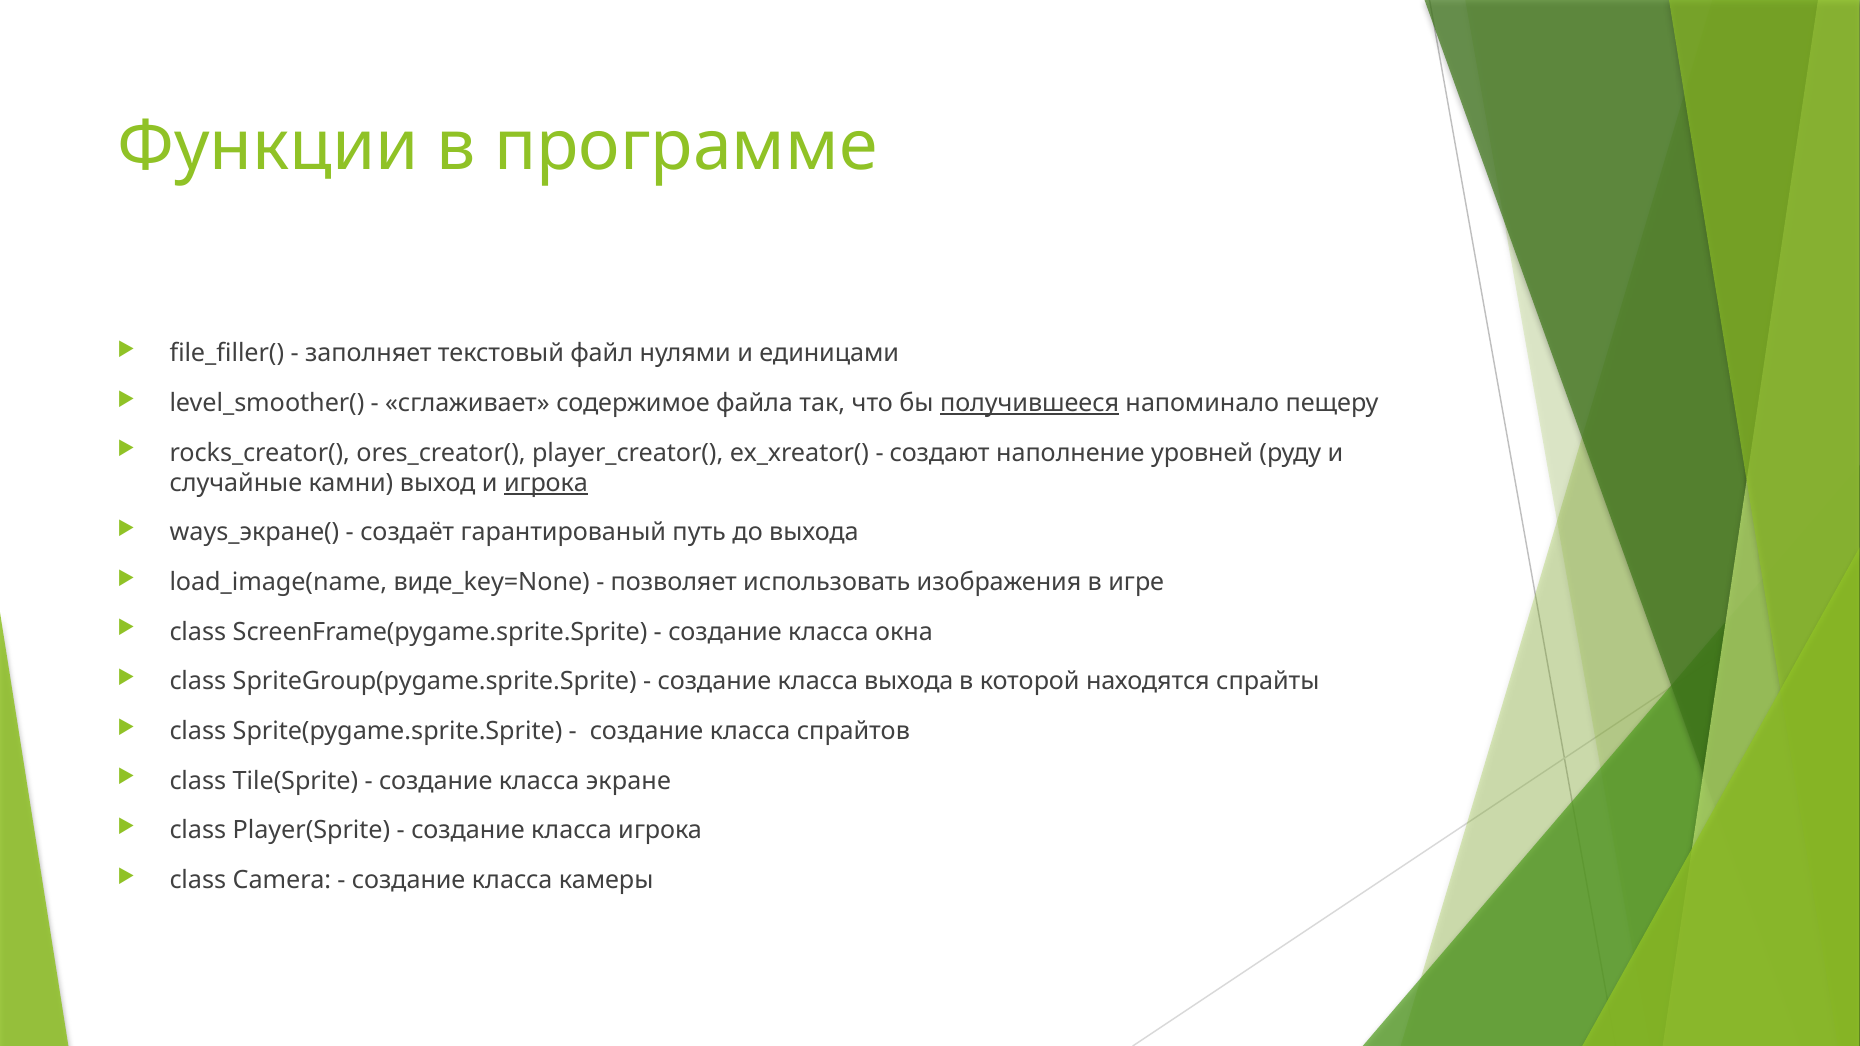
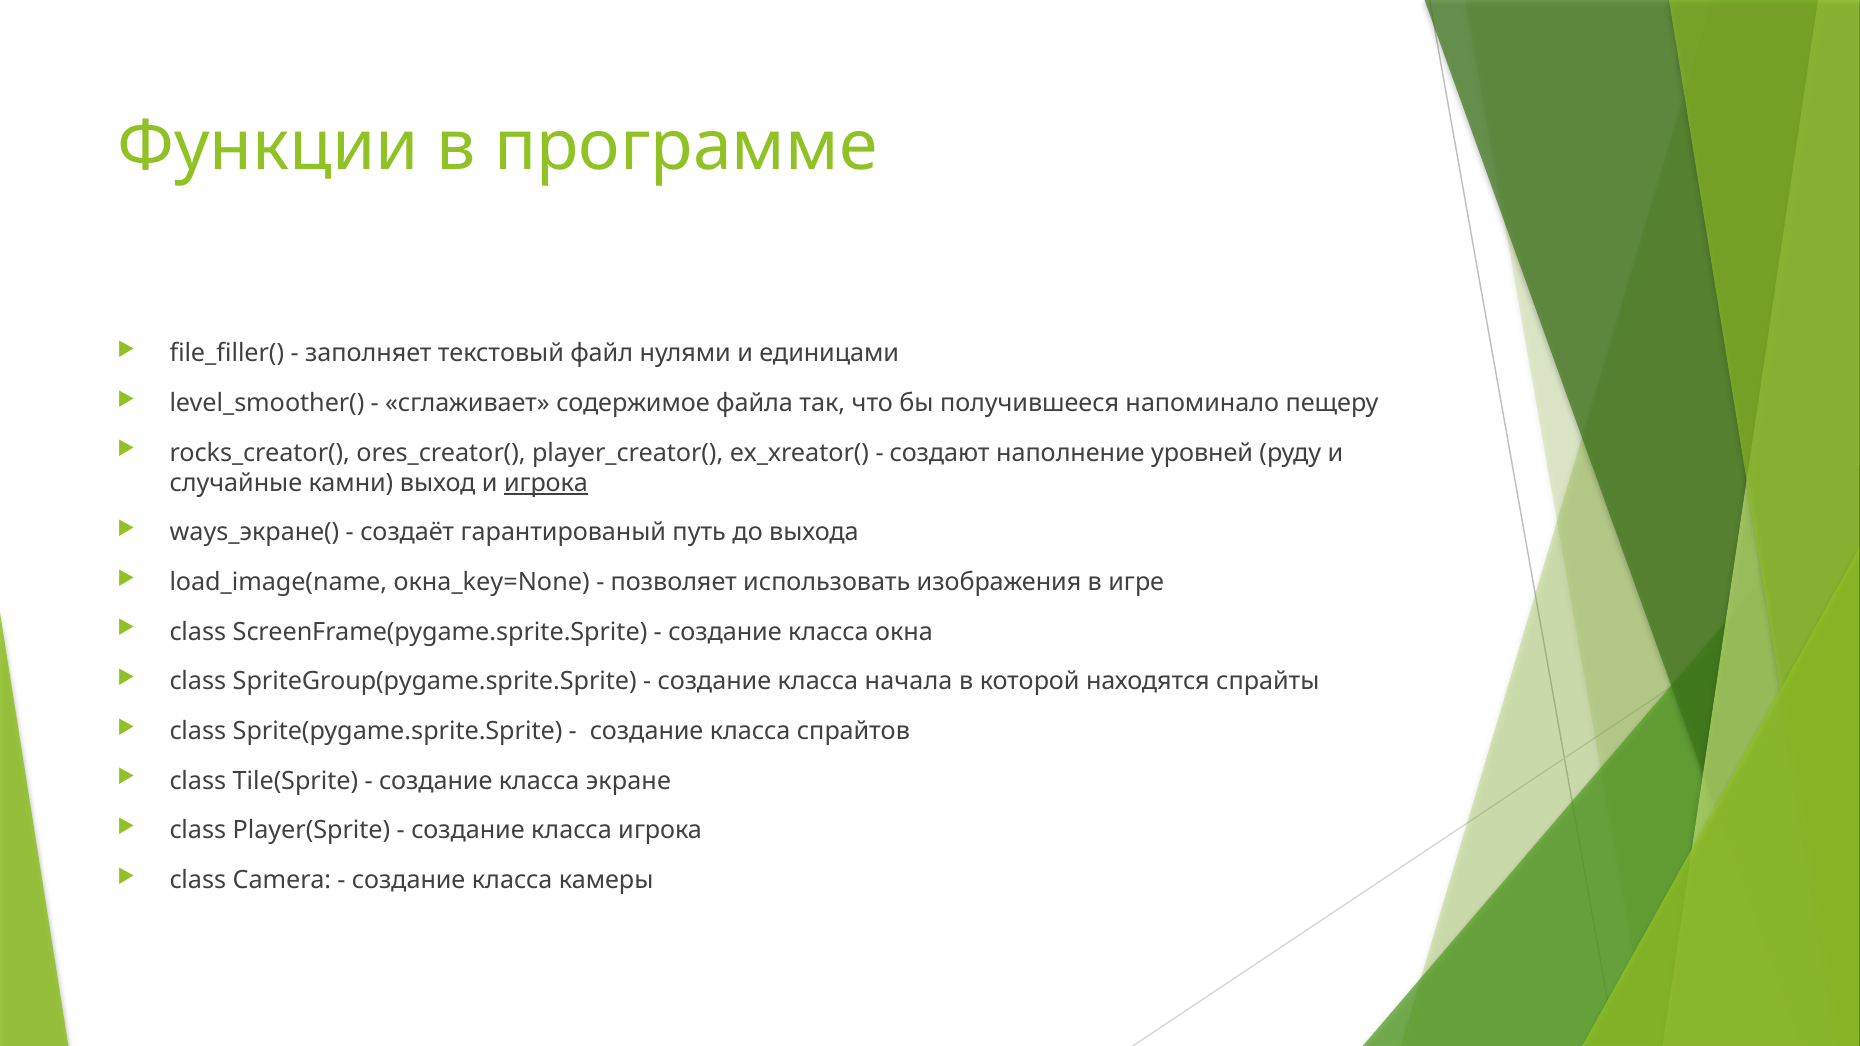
получившееся underline: present -> none (1030, 403)
виде_key=None: виде_key=None -> окна_key=None (492, 582)
класса выхода: выхода -> начала (909, 682)
